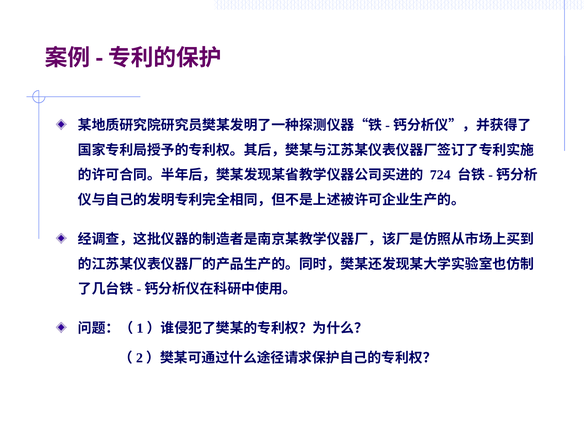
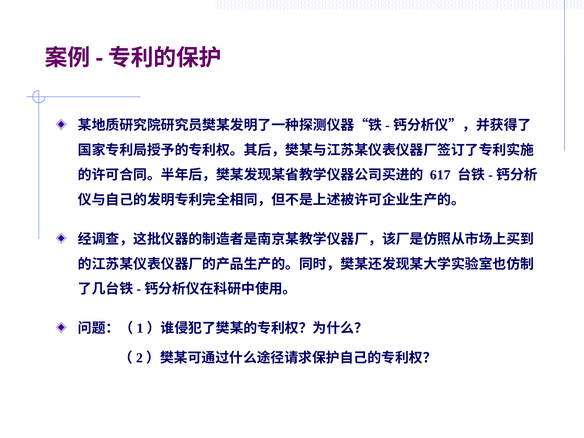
724: 724 -> 617 (440, 175)
